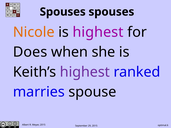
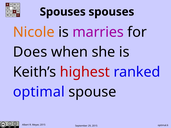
is highest: highest -> marries (98, 32)
highest colour: purple -> red (85, 72)
marries: marries -> optimal (39, 92)
